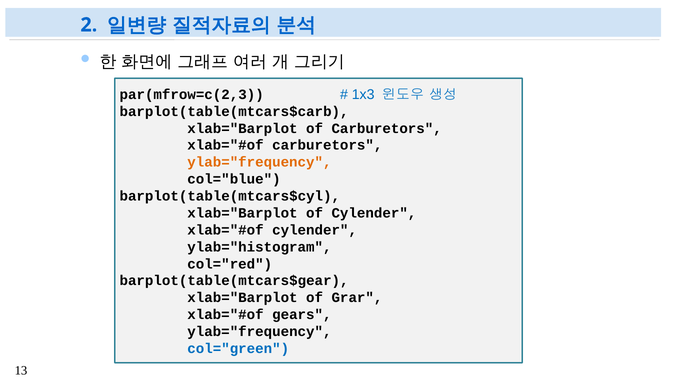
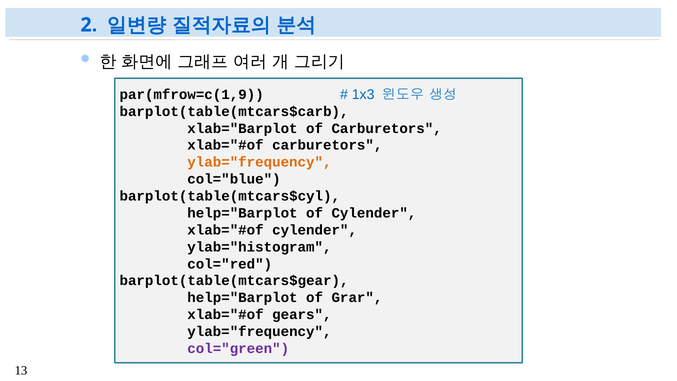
par(mfrow=c(2,3: par(mfrow=c(2,3 -> par(mfrow=c(1,9 (192, 94)
xlab="Barplot: xlab="Barplot -> help="Barplot (242, 213)
xlab="Barplot: xlab="Barplot -> help="Barplot (242, 298)
col="green colour: blue -> purple (238, 348)
